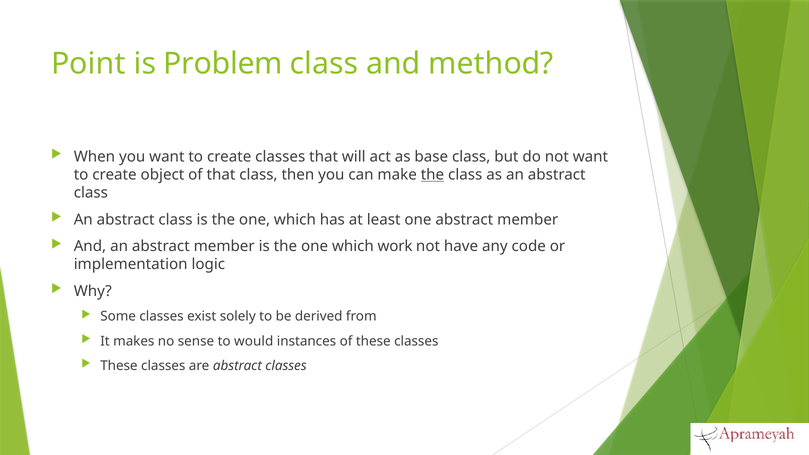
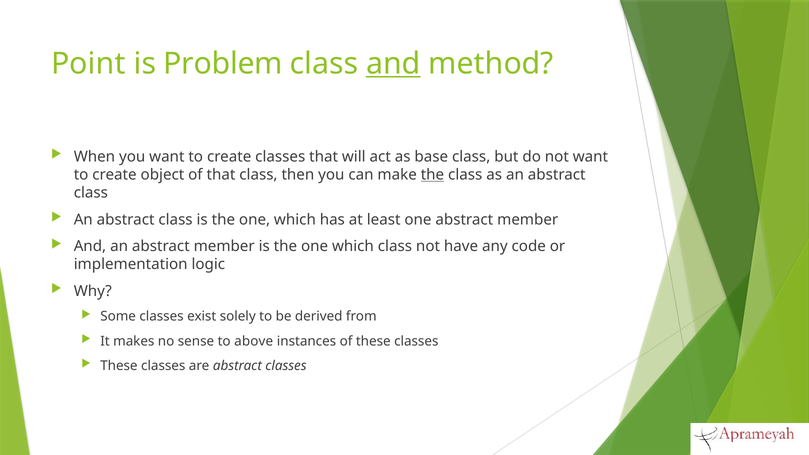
and underline: none -> present (393, 64)
which work: work -> class (395, 246)
would: would -> above (254, 341)
